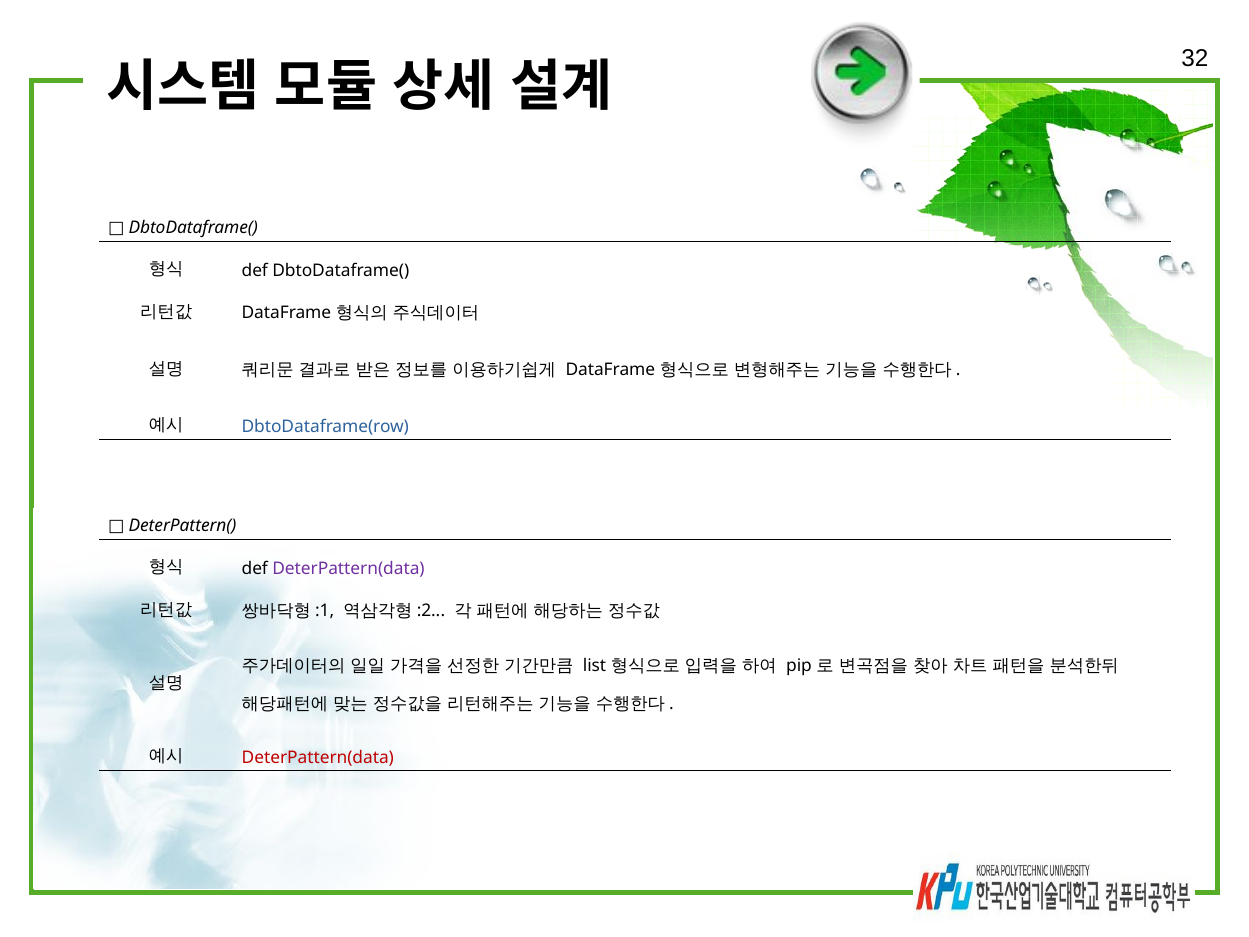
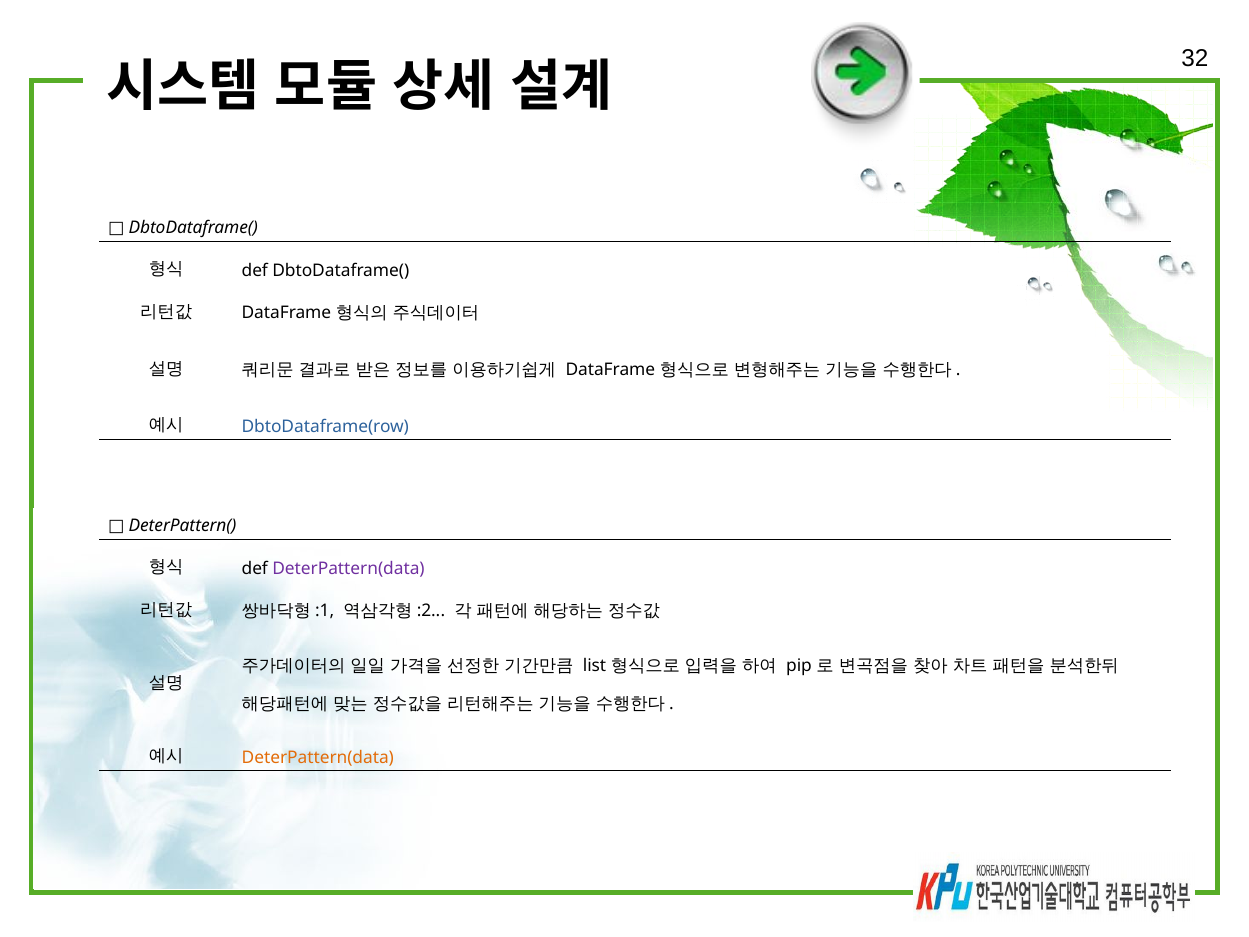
DeterPattern(data colour: red -> orange (318, 757)
